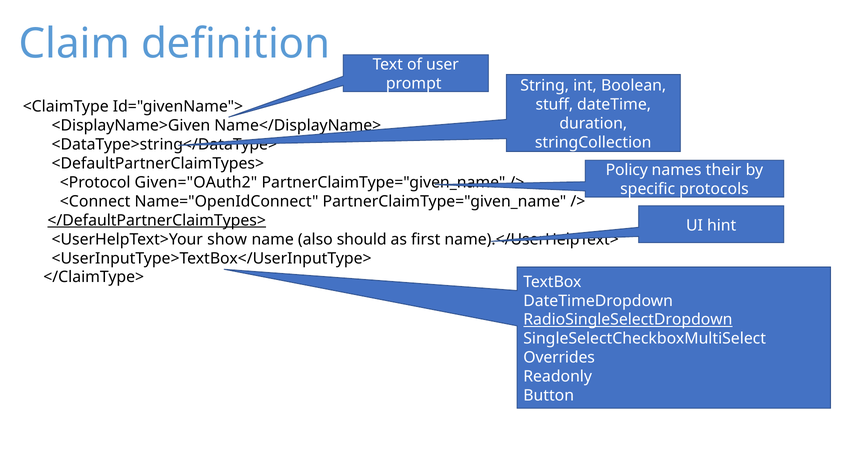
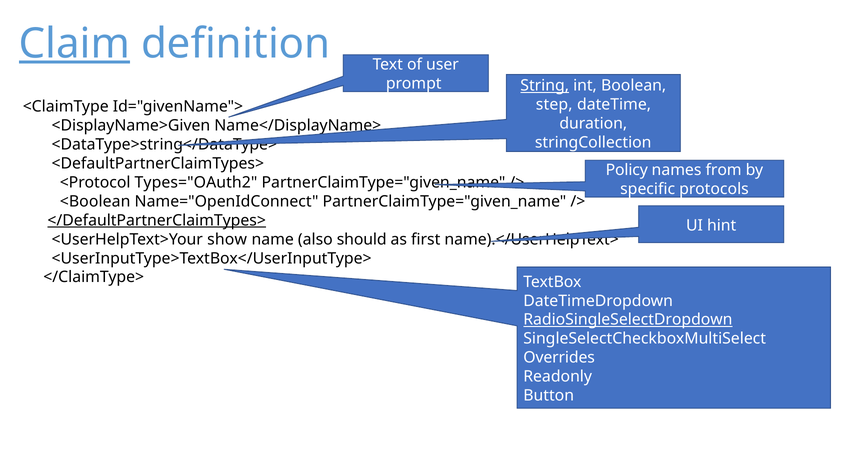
Claim underline: none -> present (74, 44)
String underline: none -> present (545, 86)
stuff: stuff -> step (554, 105)
their: their -> from (724, 170)
Given="OAuth2: Given="OAuth2 -> Types="OAuth2 (196, 183)
<Connect: <Connect -> <Boolean (95, 202)
